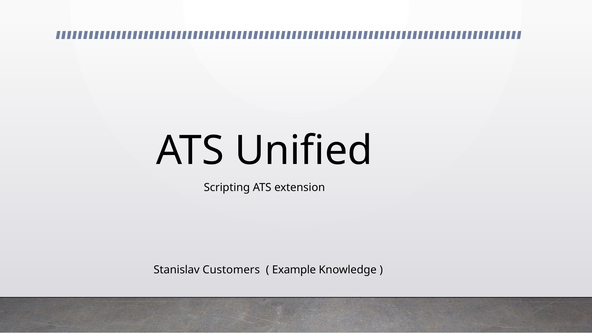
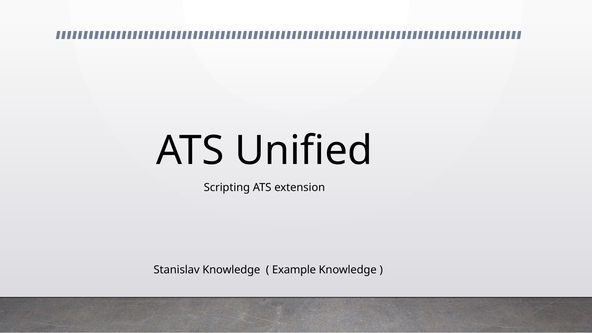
Stanislav Customers: Customers -> Knowledge (231, 270)
